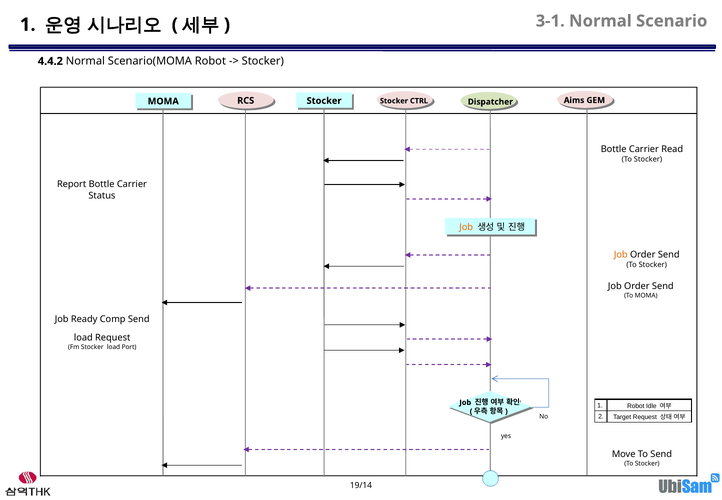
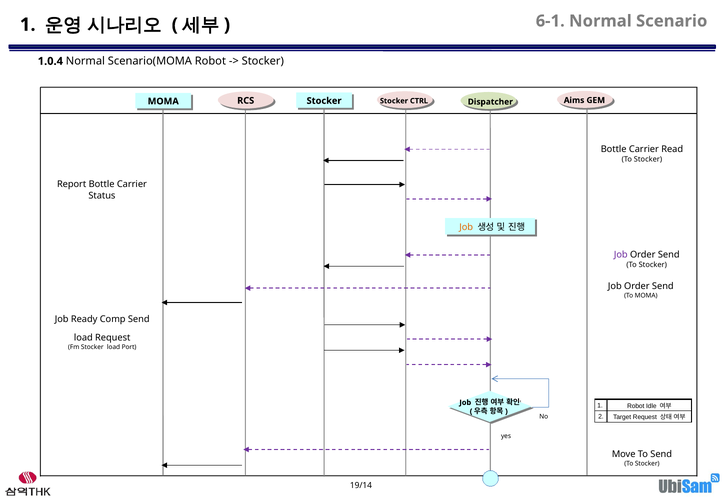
3-1: 3-1 -> 6-1 (550, 21)
4.4.2: 4.4.2 -> 1.0.4 (50, 61)
Job colour: orange -> purple (621, 255)
